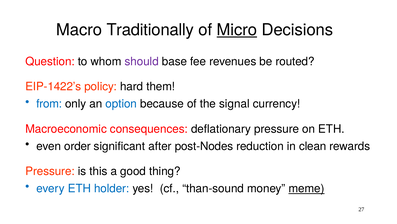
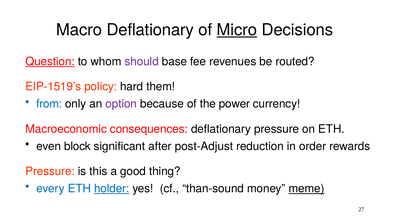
Macro Traditionally: Traditionally -> Deflationary (150, 30)
Question underline: none -> present (50, 61)
EIP-1422’s: EIP-1422’s -> EIP-1519’s (53, 86)
option colour: blue -> purple (121, 104)
signal: signal -> power (234, 104)
order: order -> block (77, 146)
post-Nodes: post-Nodes -> post-Adjust (204, 146)
clean: clean -> order (313, 146)
holder underline: none -> present (112, 188)
